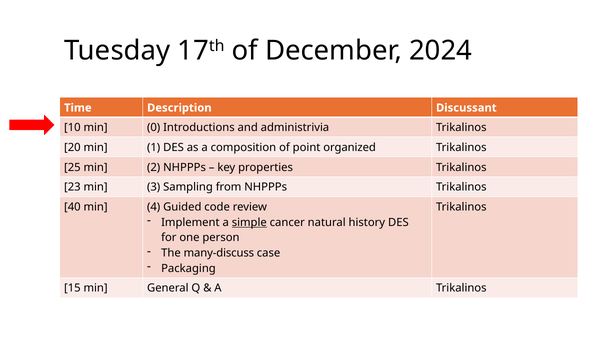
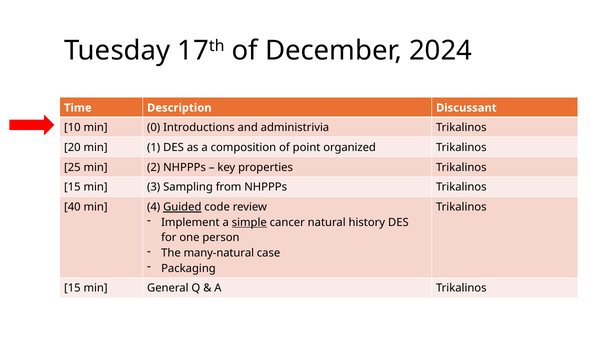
23: 23 -> 15 (72, 187)
Guided underline: none -> present (182, 207)
many-discuss: many-discuss -> many-natural (219, 253)
